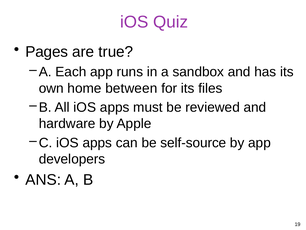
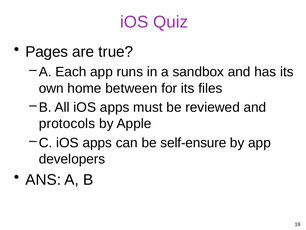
hardware: hardware -> protocols (67, 123)
self-source: self-source -> self-ensure (193, 143)
